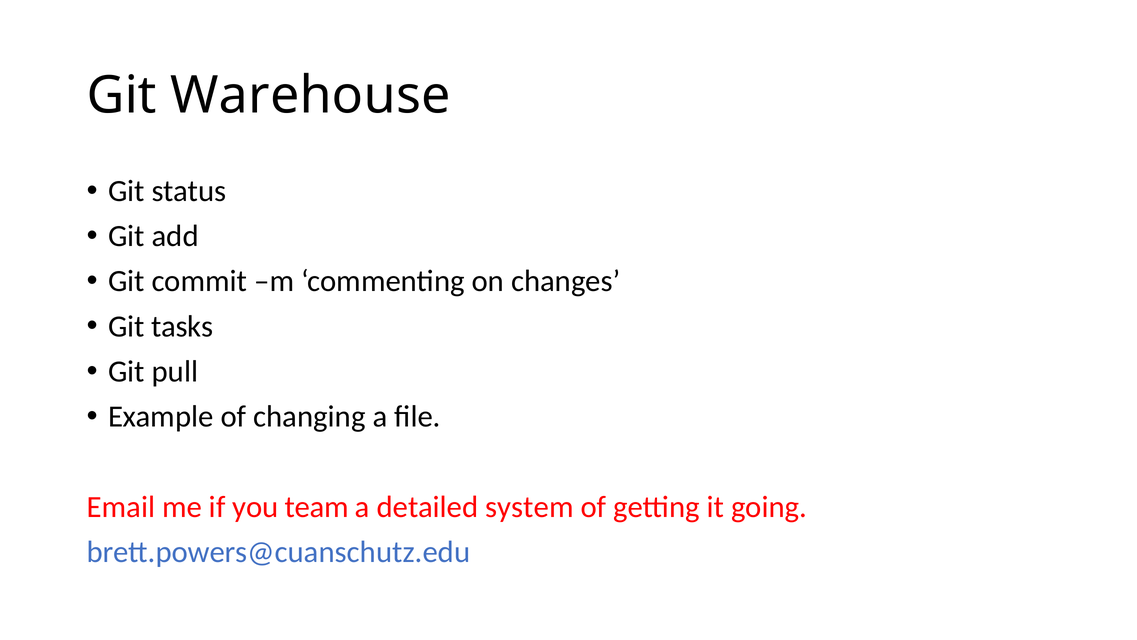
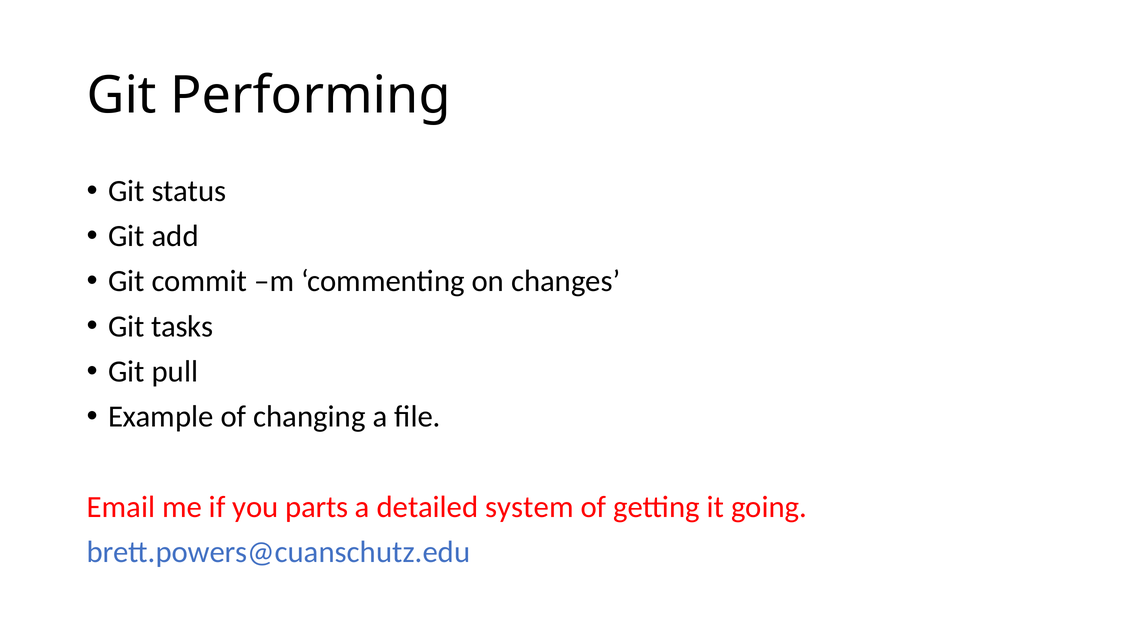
Warehouse: Warehouse -> Performing (310, 96)
team: team -> parts (317, 507)
